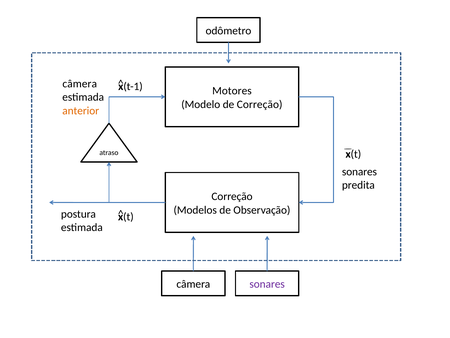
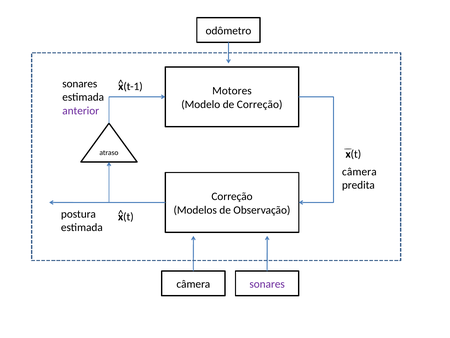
câmera: câmera -> sonares (80, 84)
anterior colour: orange -> purple (81, 111)
sonares: sonares -> câmera (359, 171)
